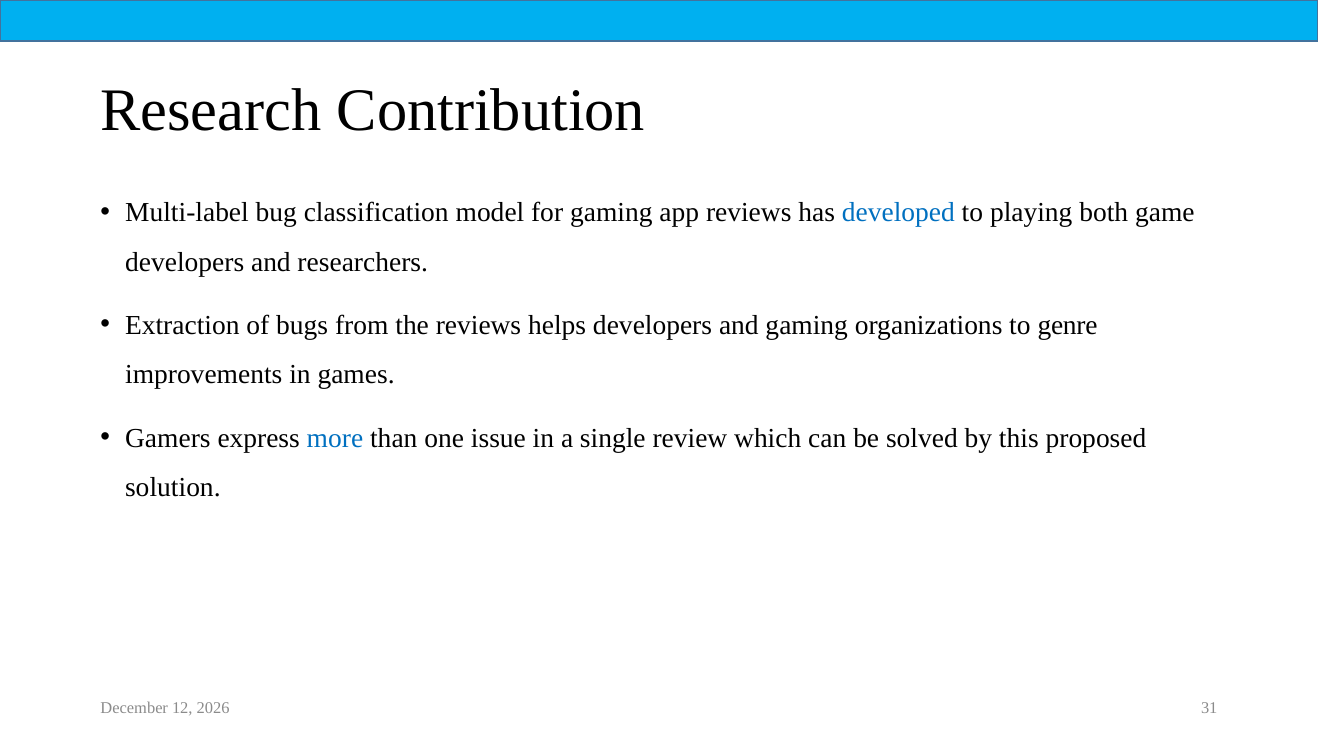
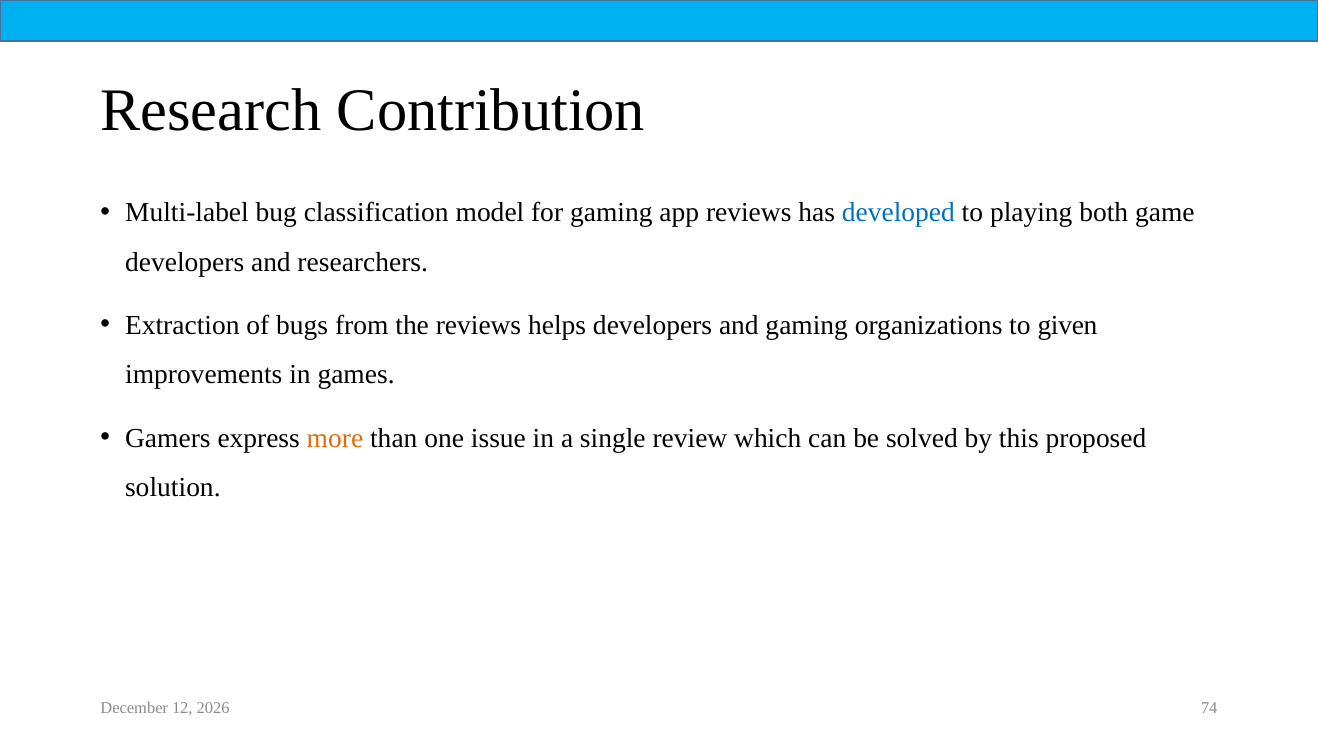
genre: genre -> given (1067, 326)
more colour: blue -> orange (335, 438)
31: 31 -> 74 (1209, 708)
